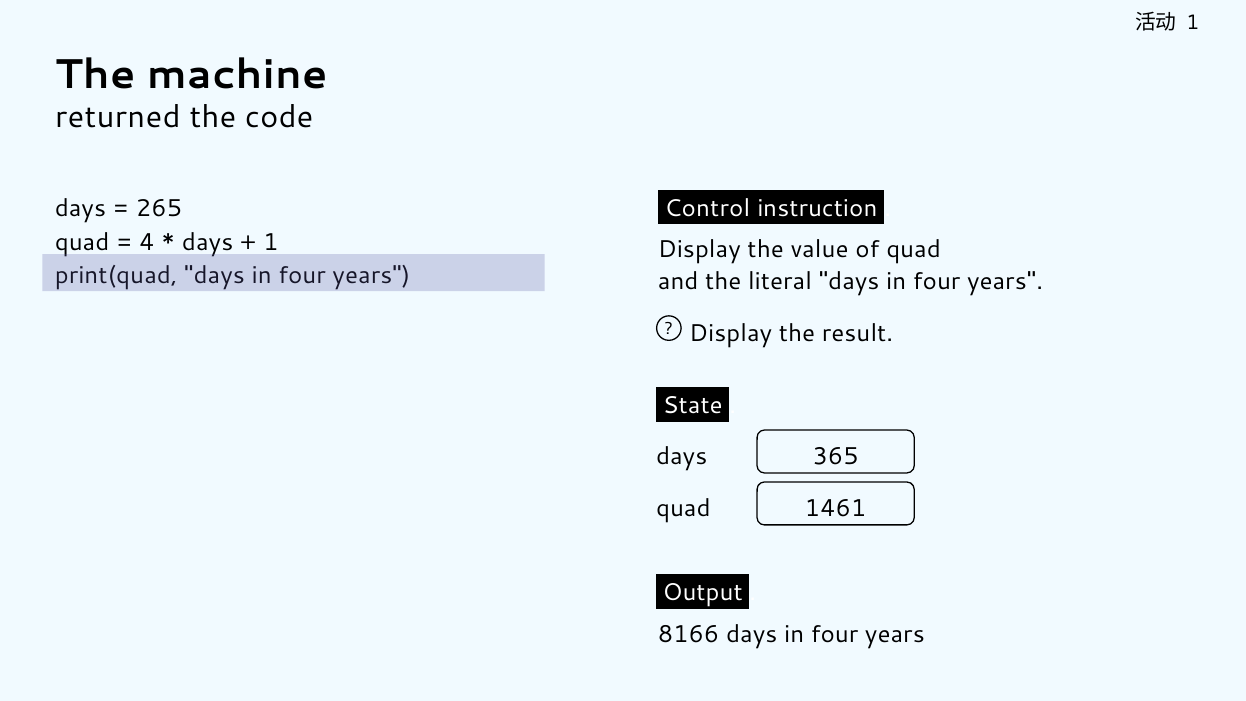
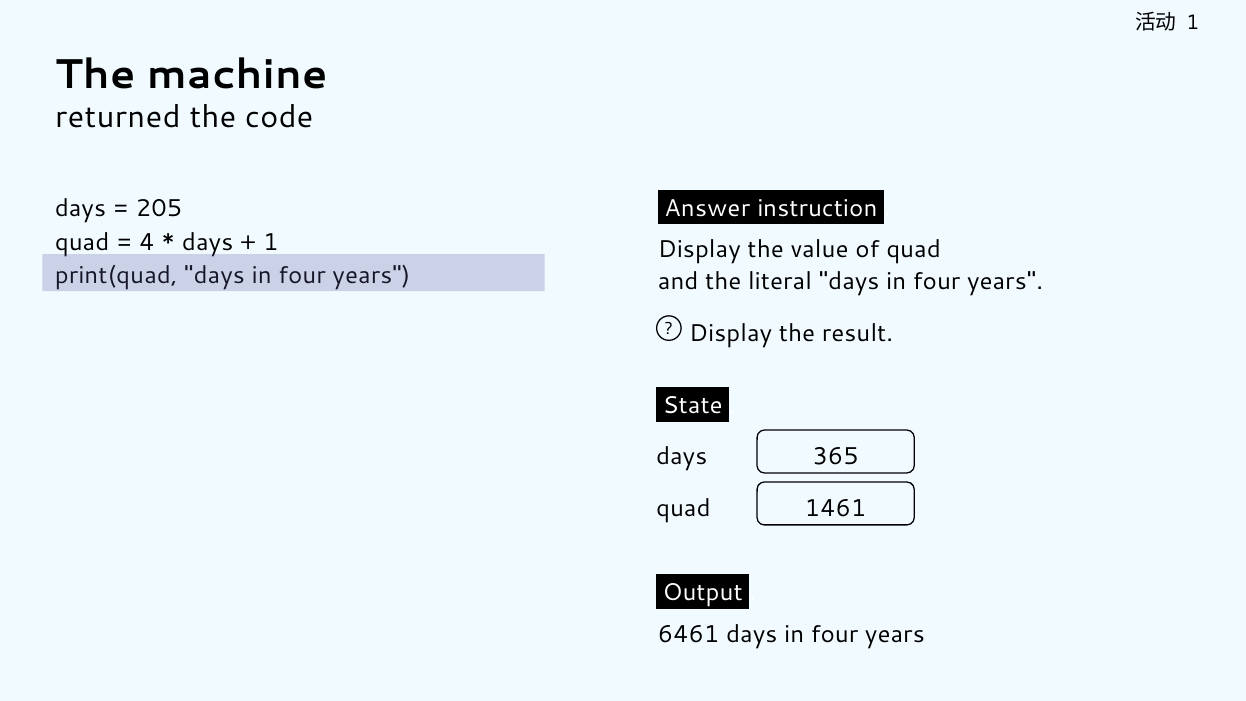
Control: Control -> Answer (707, 208)
265: 265 -> 205 (159, 209)
8166: 8166 -> 6461 (689, 634)
